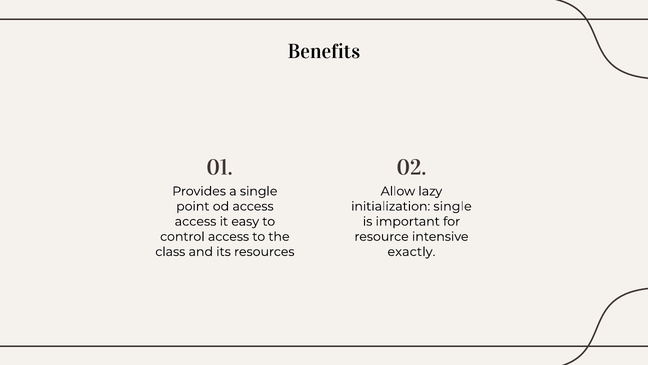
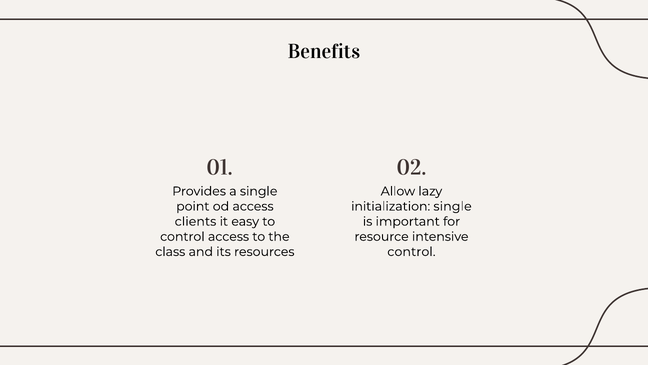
access: access -> clients (195, 221)
exactly: exactly -> control (411, 251)
